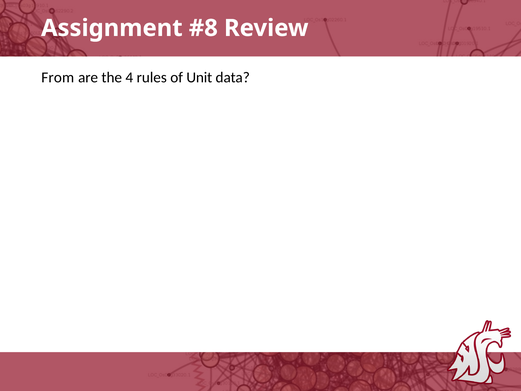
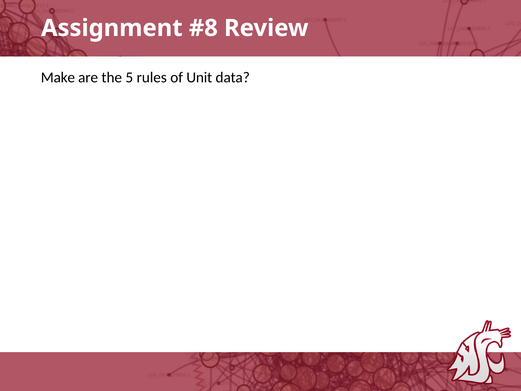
From: From -> Make (58, 77)
4: 4 -> 5 (129, 77)
